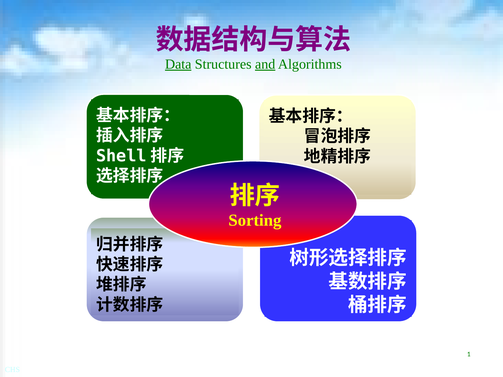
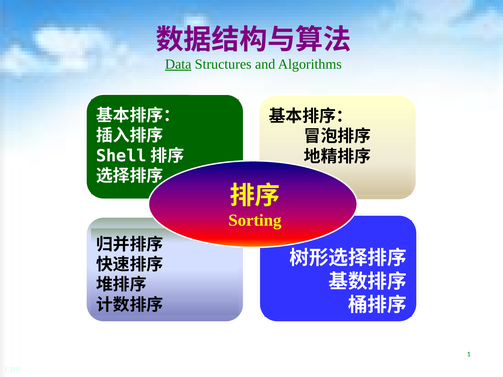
and underline: present -> none (265, 64)
